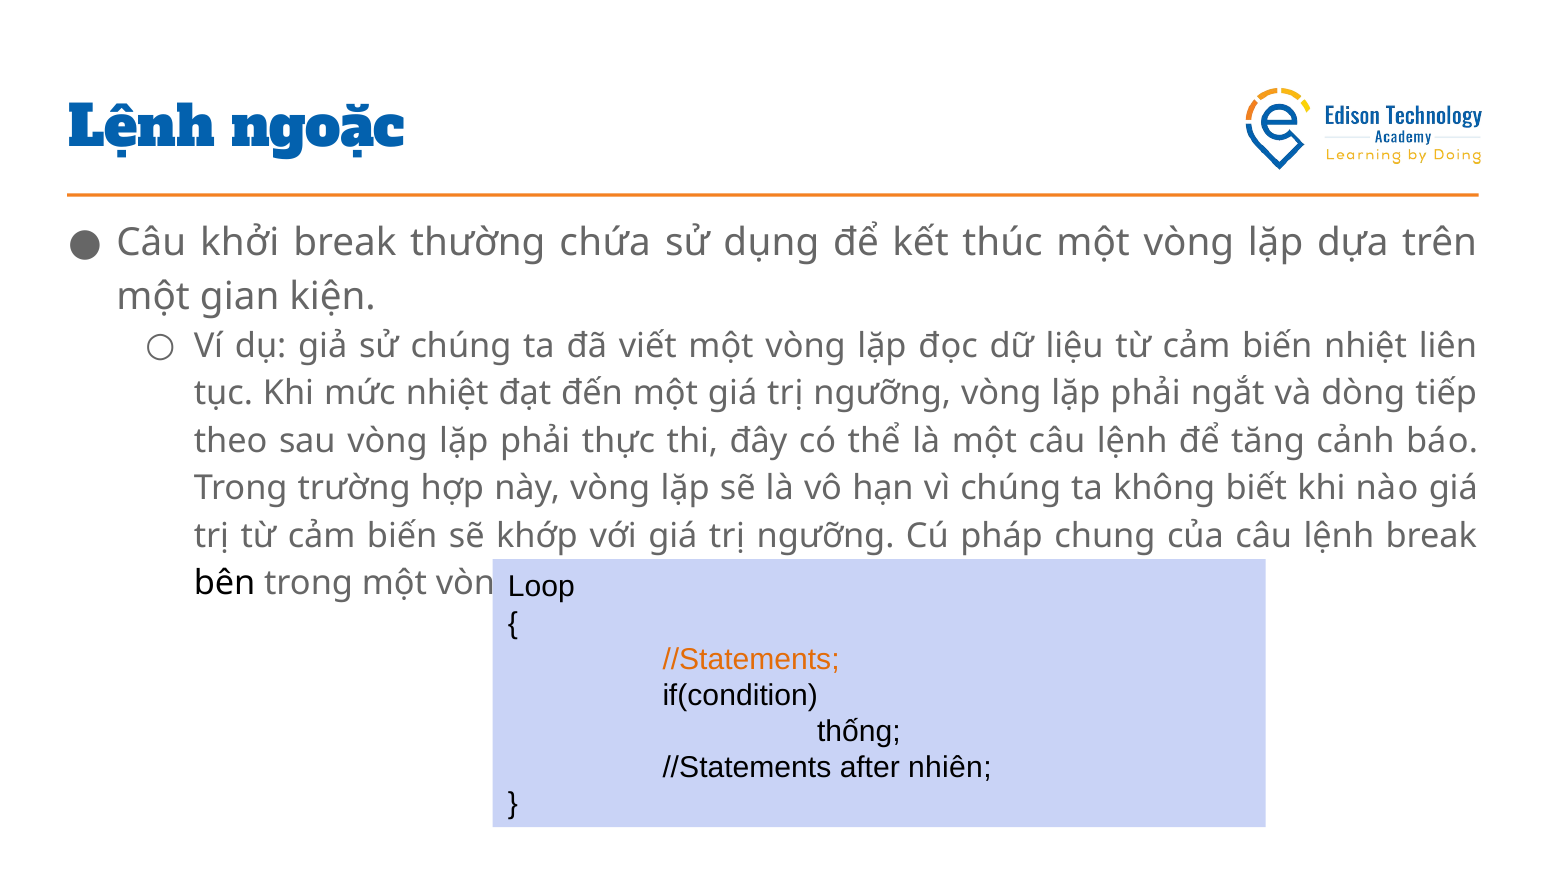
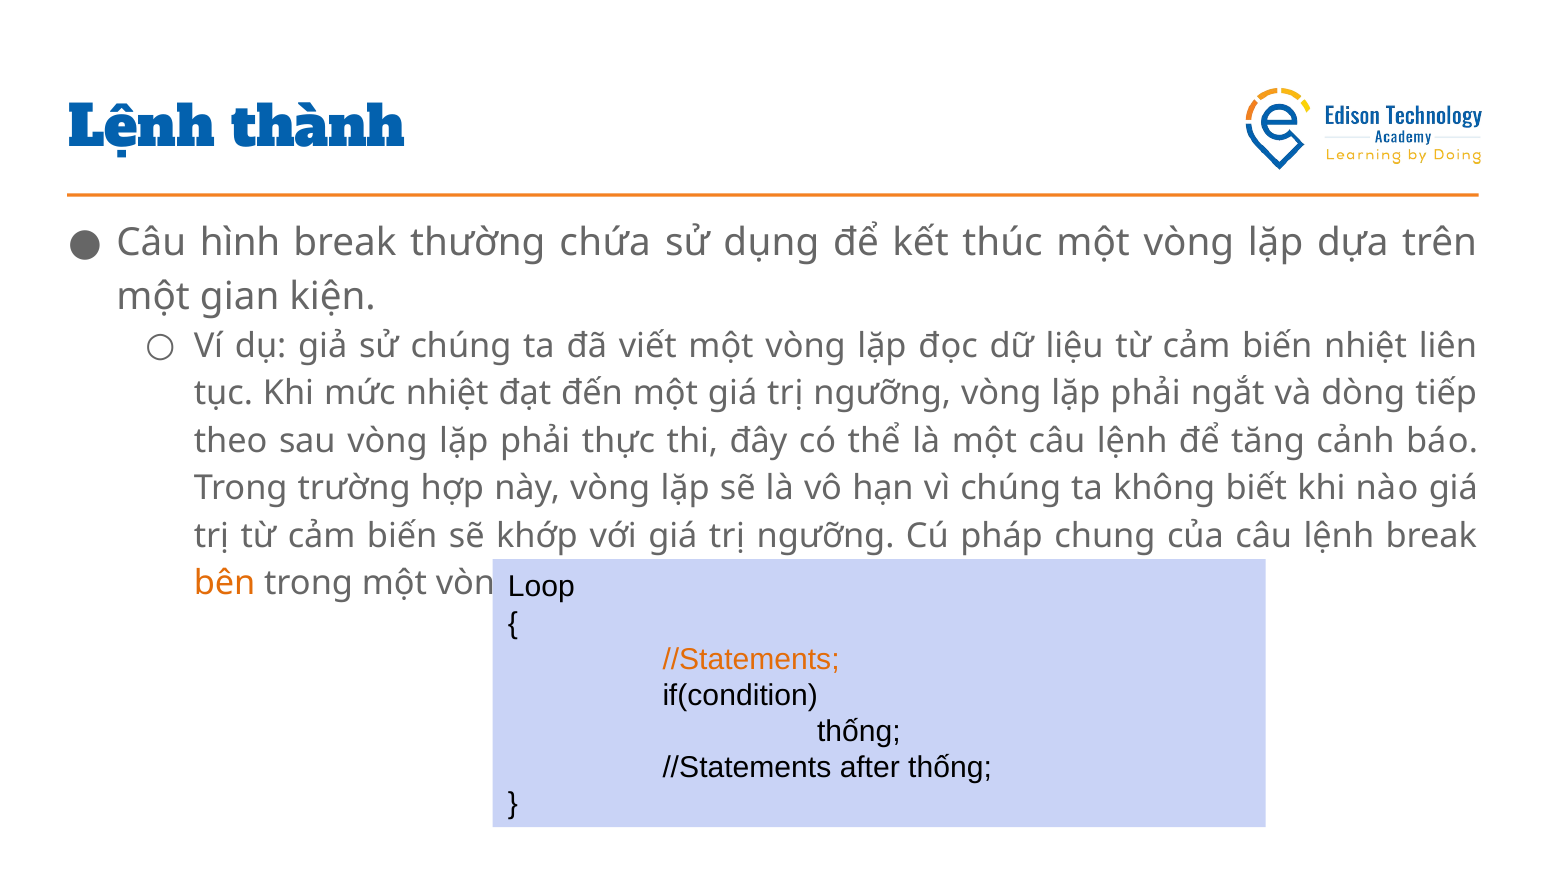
ngoặc: ngoặc -> thành (318, 128)
khởi: khởi -> hình (240, 243)
bên colour: black -> orange (225, 583)
after nhiên: nhiên -> thống (950, 767)
